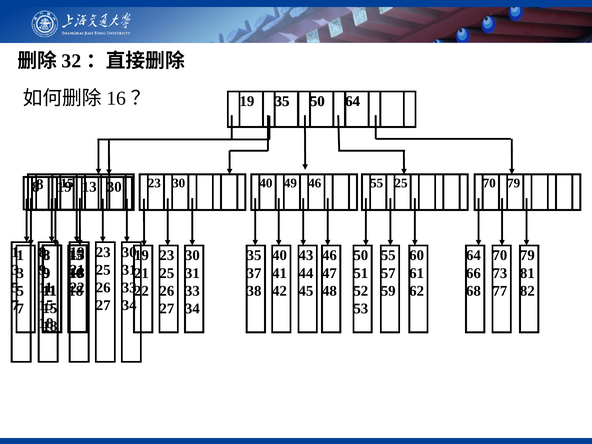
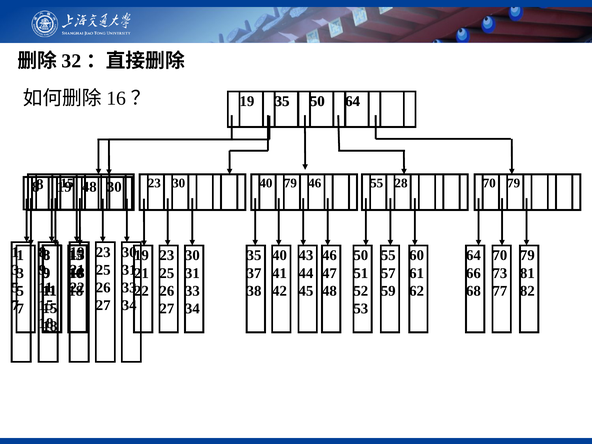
40 49: 49 -> 79 (290, 183)
55 25: 25 -> 28 (401, 183)
13: 13 -> 48 (89, 187)
